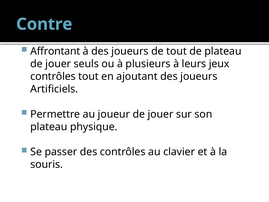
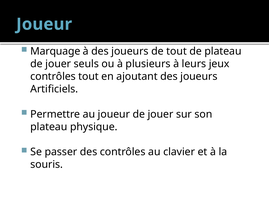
Contre: Contre -> Joueur (44, 24)
Affrontant: Affrontant -> Marquage (55, 51)
